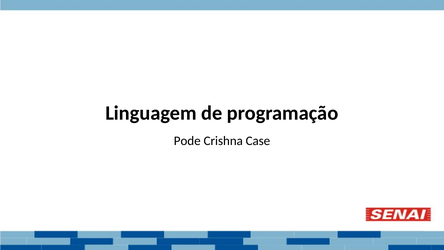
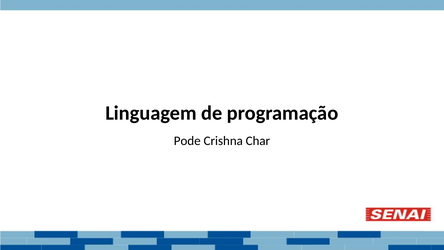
Case: Case -> Char (258, 141)
